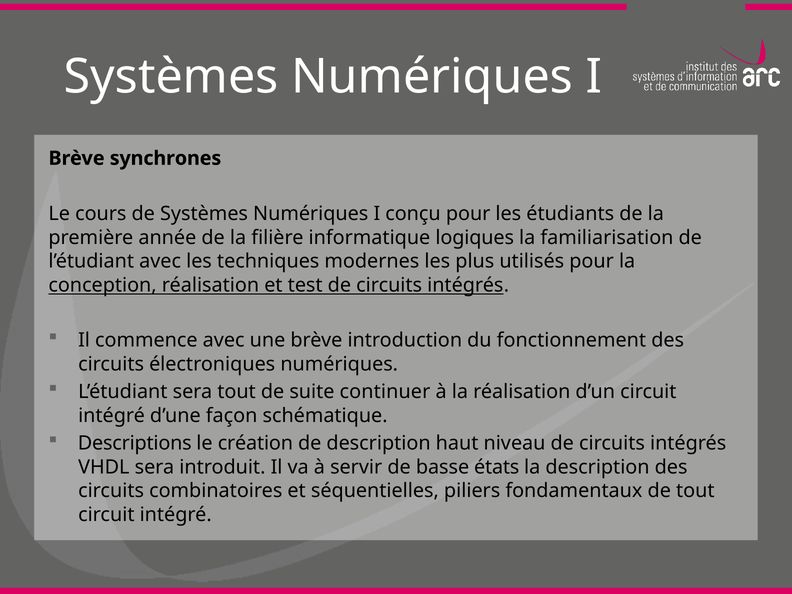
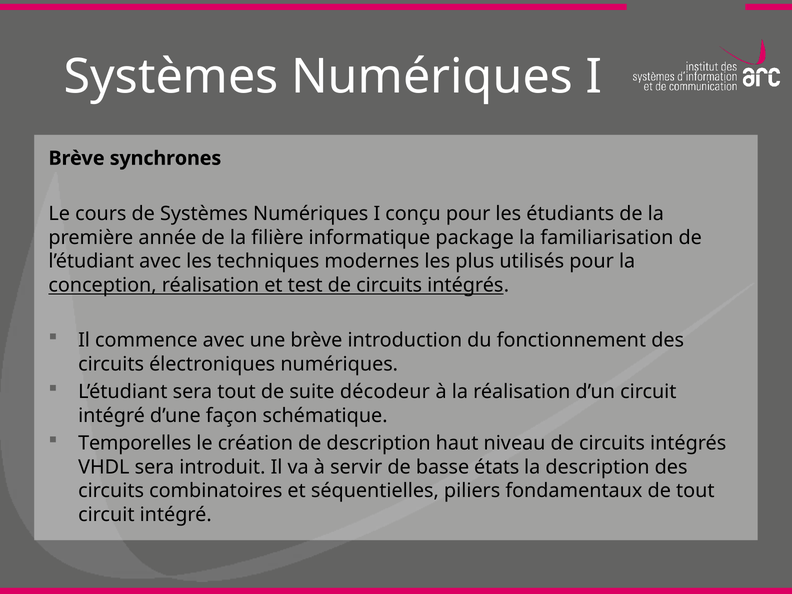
logiques: logiques -> package (475, 237)
continuer: continuer -> décodeur (385, 392)
Descriptions: Descriptions -> Temporelles (135, 443)
